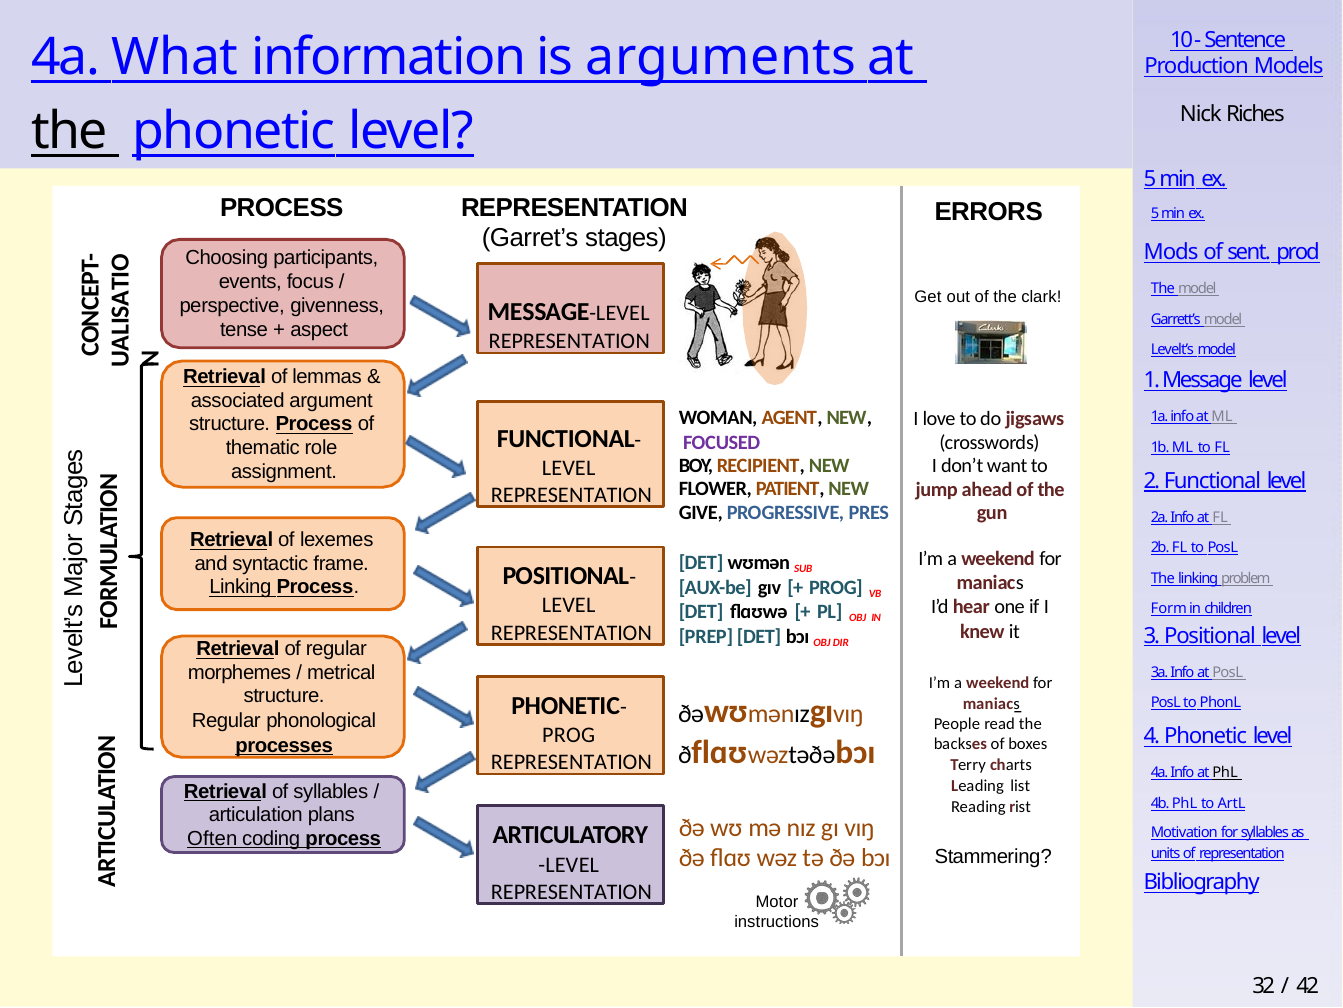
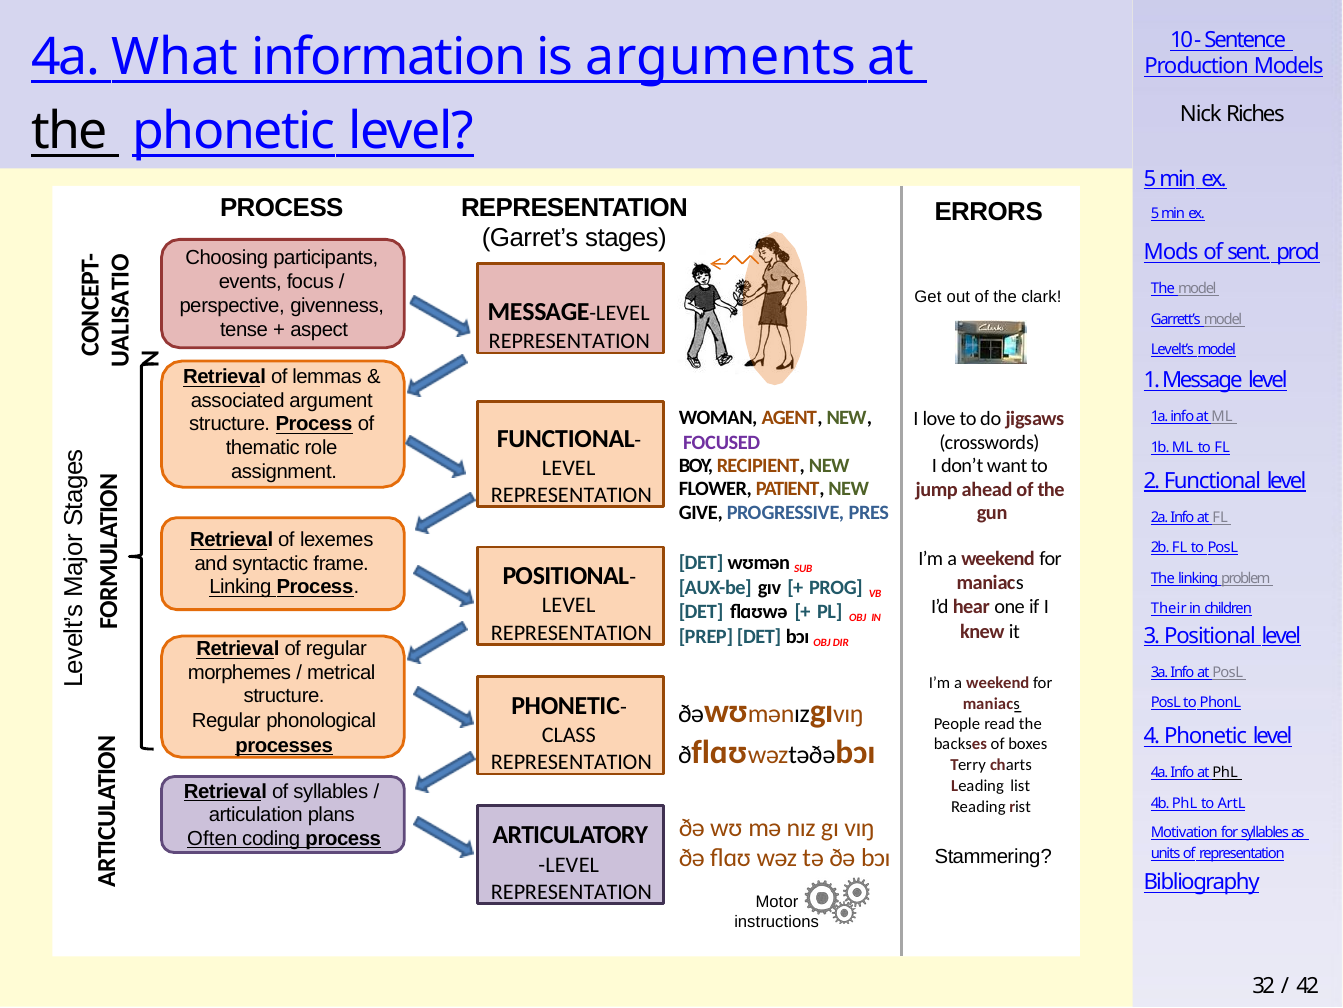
Form: Form -> Their (1169, 609)
PROG: PROG -> CLASS (569, 735)
